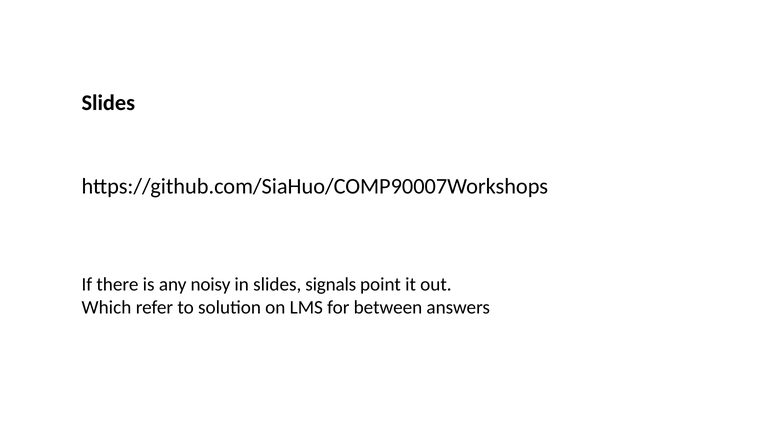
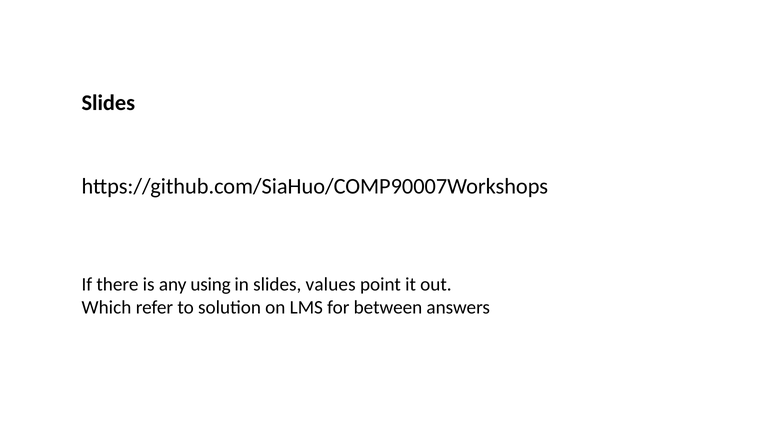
noisy: noisy -> using (211, 284)
signals: signals -> values (331, 284)
